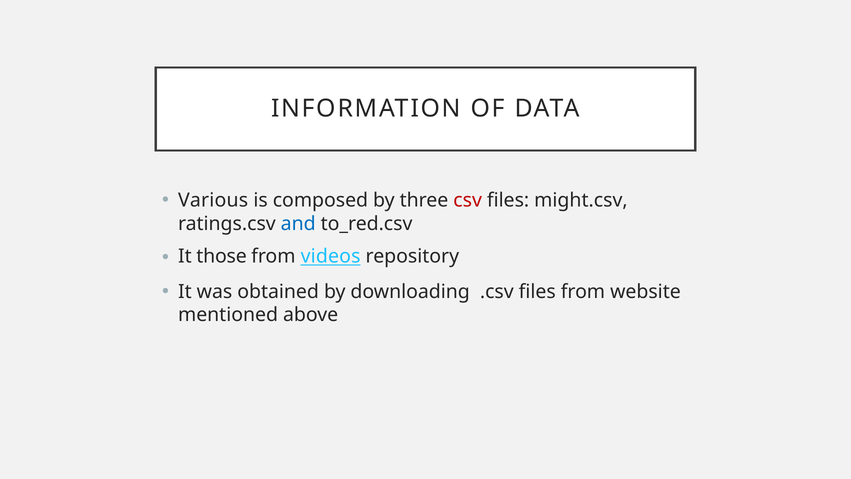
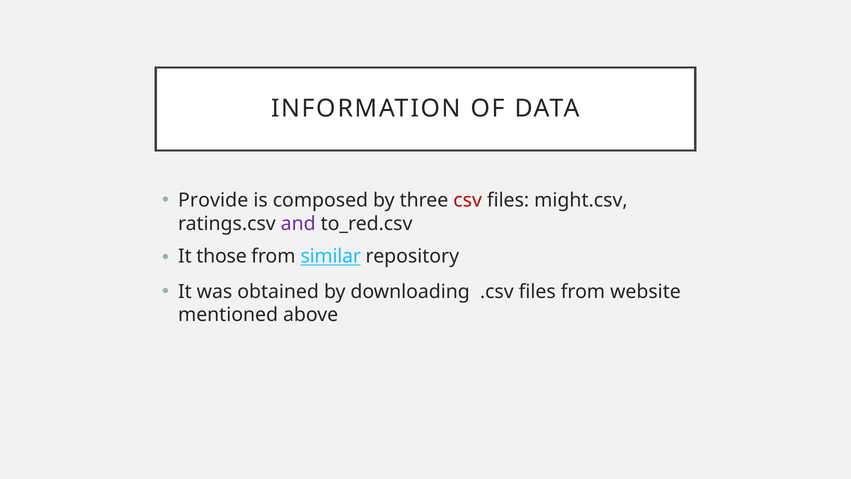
Various: Various -> Provide (213, 200)
and colour: blue -> purple (298, 224)
videos: videos -> similar (331, 256)
